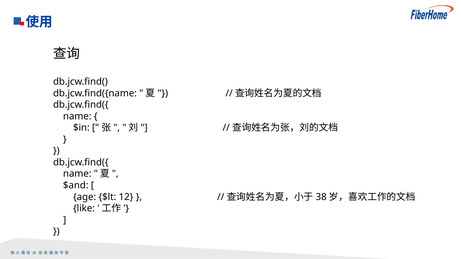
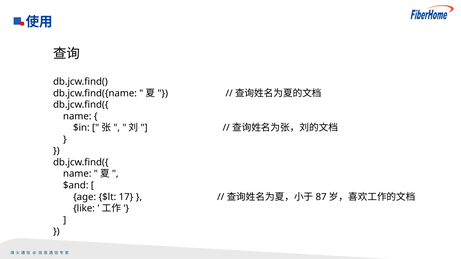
12: 12 -> 17 (126, 197)
38: 38 -> 87 (321, 197)
